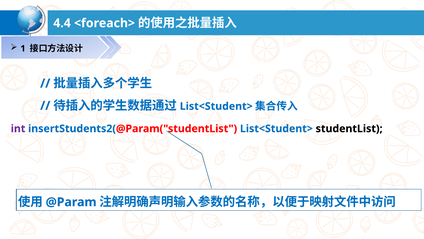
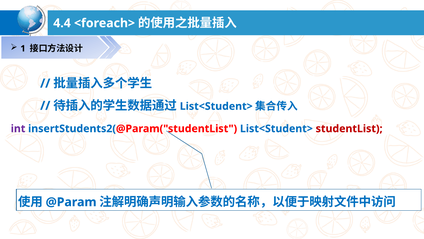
studentList colour: black -> red (349, 128)
